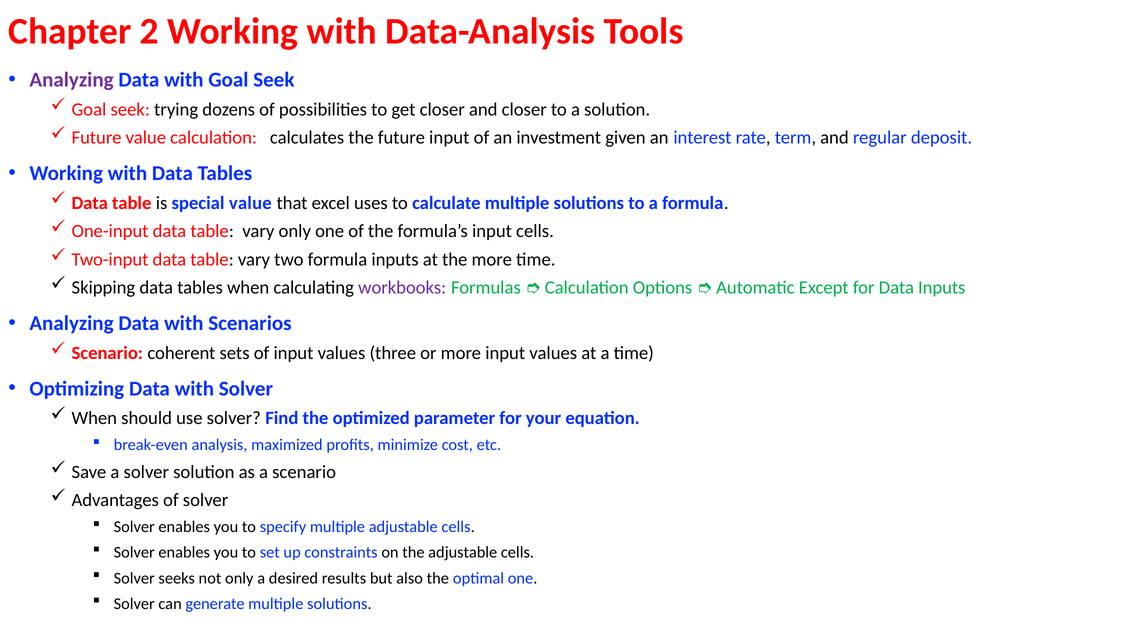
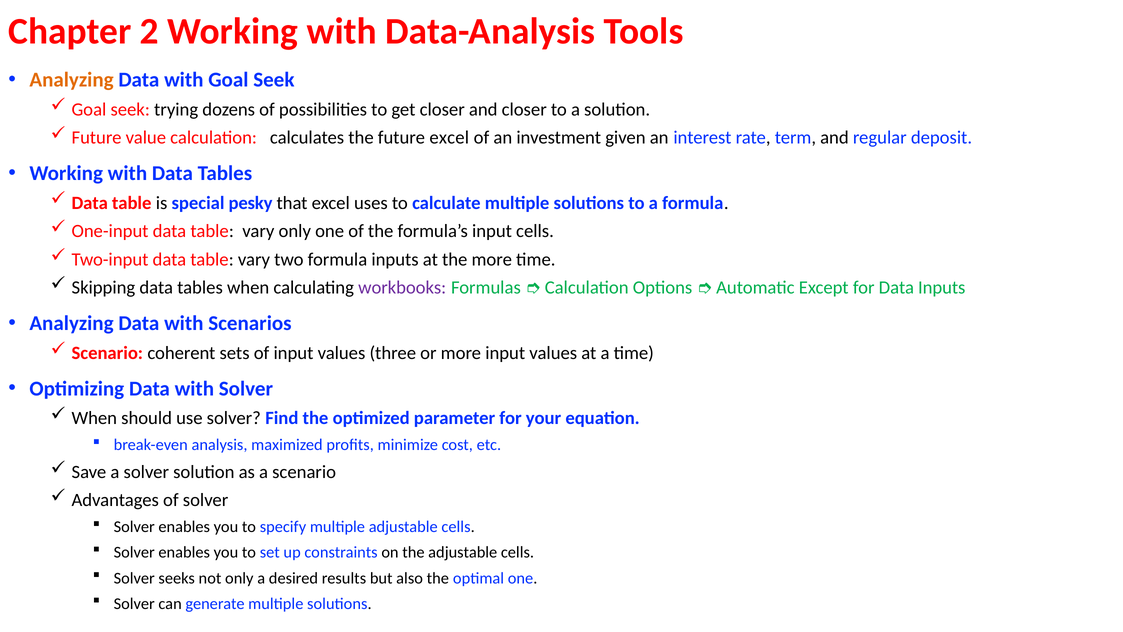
Analyzing colour: purple -> orange (72, 80)
future input: input -> excel (449, 138)
special value: value -> pesky (251, 203)
